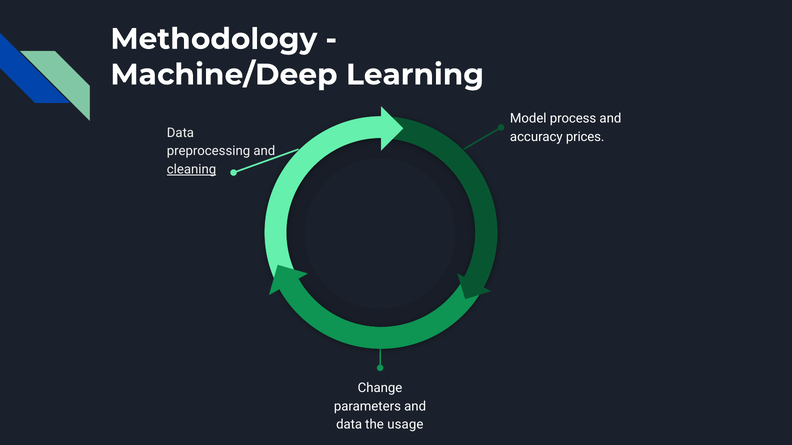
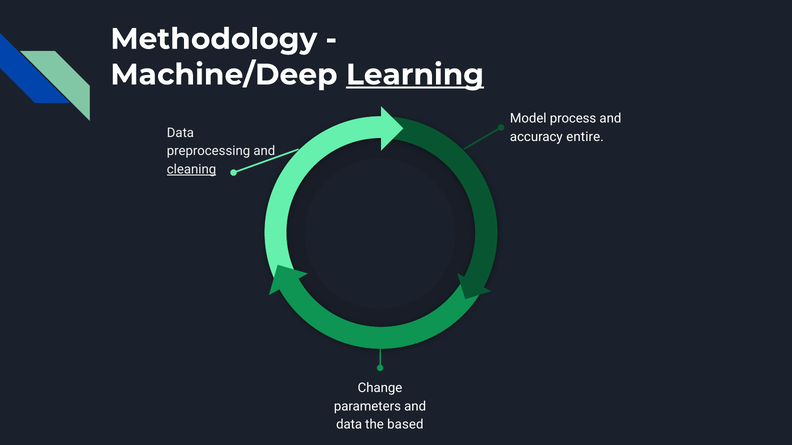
Learning underline: none -> present (415, 75)
prices: prices -> entire (585, 137)
usage: usage -> based (405, 425)
